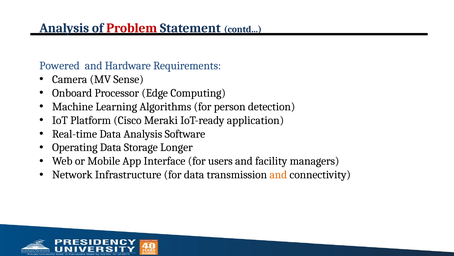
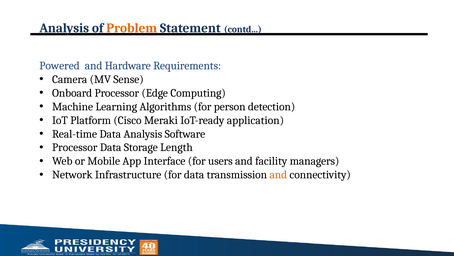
Problem colour: red -> orange (132, 28)
Operating: Operating -> Processor (75, 147)
Longer: Longer -> Length (176, 147)
